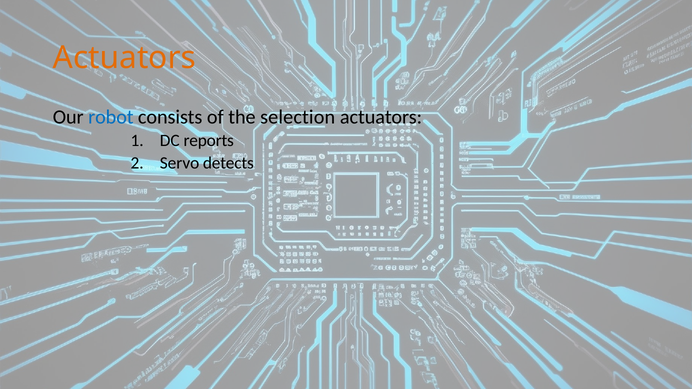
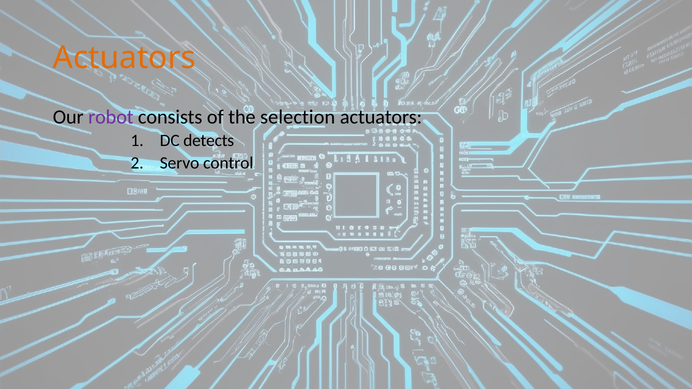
robot colour: blue -> purple (111, 117)
reports: reports -> detects (209, 141)
detects: detects -> control (228, 163)
